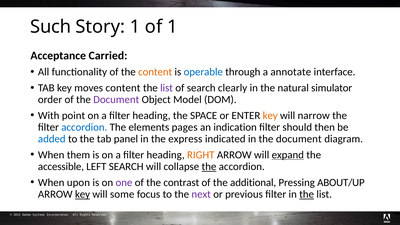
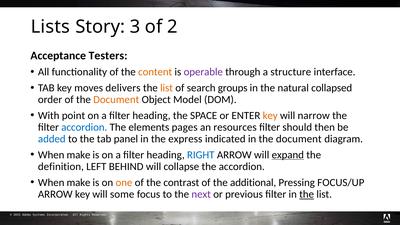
Such: Such -> Lists (50, 27)
Story 1: 1 -> 3 (135, 27)
of 1: 1 -> 2 (172, 27)
Carried: Carried -> Testers (108, 56)
operable colour: blue -> purple (203, 72)
annotate: annotate -> structure (291, 72)
moves content: content -> delivers (123, 88)
list colour: purple -> orange (167, 88)
clearly: clearly -> groups (233, 88)
simulator: simulator -> collapsed (332, 88)
Document colour: purple -> orange (116, 100)
indication: indication -> resources (235, 127)
them: them -> make (79, 155)
RIGHT colour: orange -> blue (201, 155)
accessible: accessible -> definition (61, 167)
LEFT SEARCH: SEARCH -> BEHIND (126, 167)
the underline: present -> none (209, 167)
upon: upon -> make (79, 182)
one colour: purple -> orange (124, 182)
ABOUT/UP: ABOUT/UP -> FOCUS/UP (341, 182)
key underline: present -> none (83, 194)
